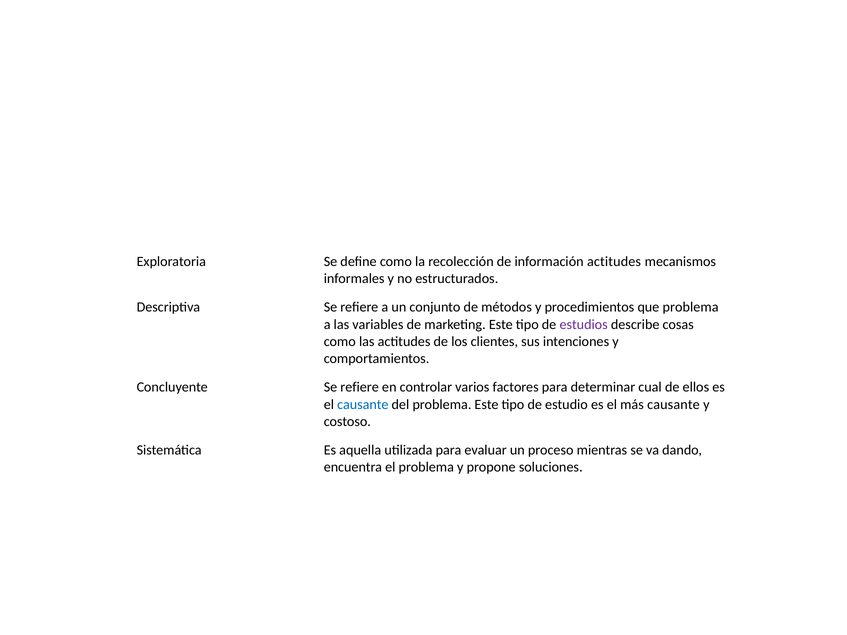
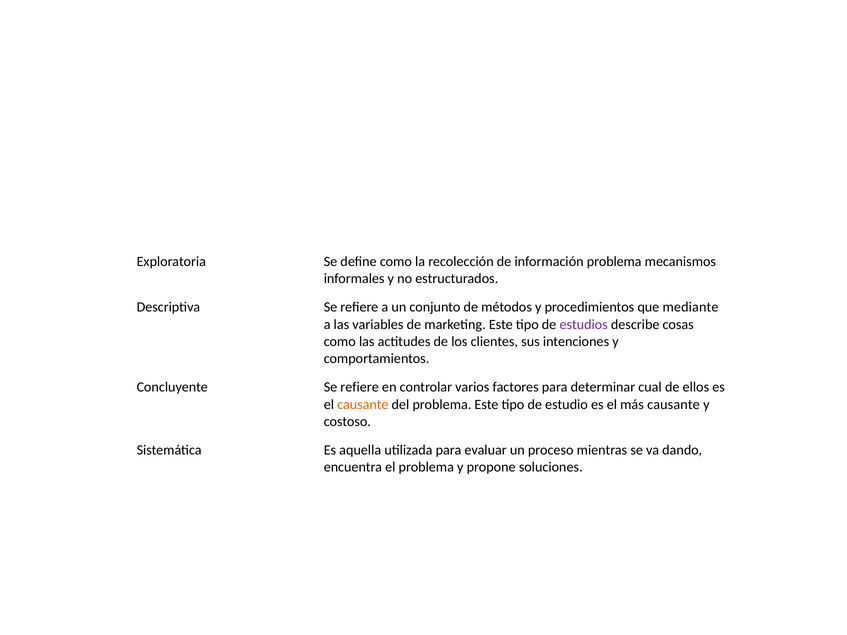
información actitudes: actitudes -> problema (614, 262)
que problema: problema -> mediante (691, 307)
causante colour: blue -> orange (363, 405)
